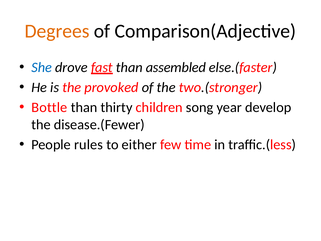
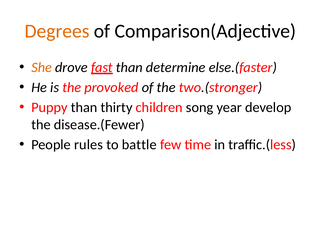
She colour: blue -> orange (42, 67)
assembled: assembled -> determine (176, 67)
Bottle: Bottle -> Puppy (49, 107)
either: either -> battle (139, 144)
